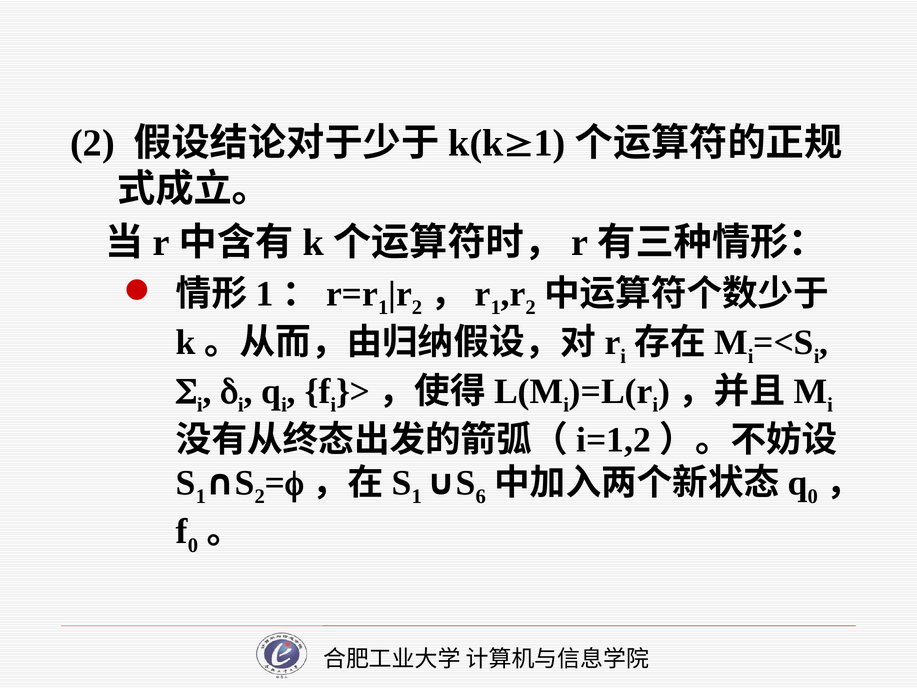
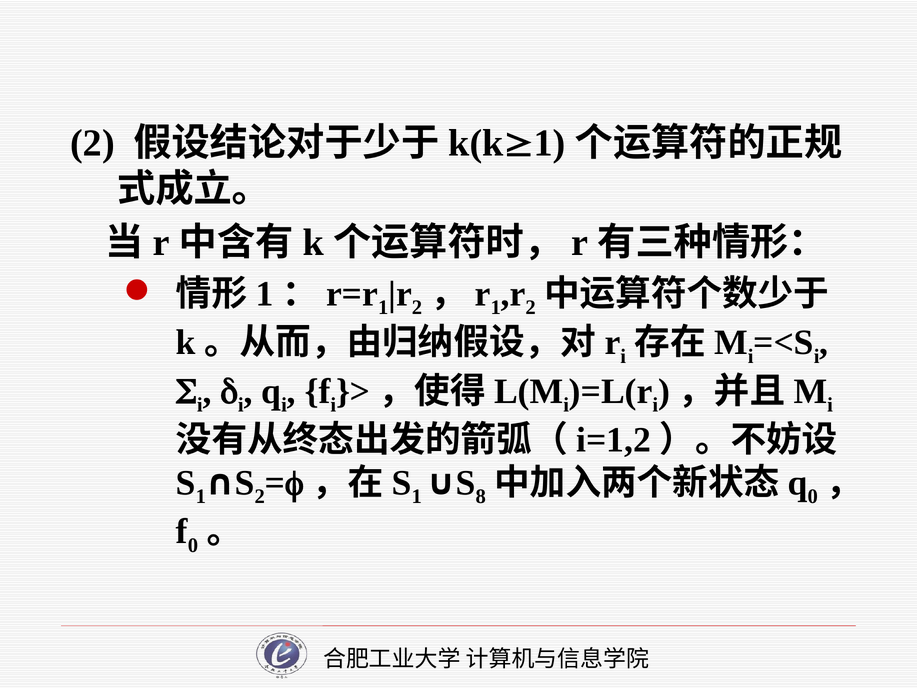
6: 6 -> 8 (481, 496)
